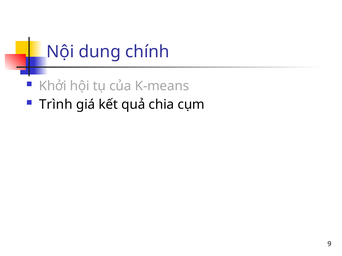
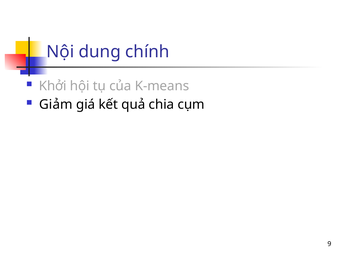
Trình: Trình -> Giảm (56, 105)
